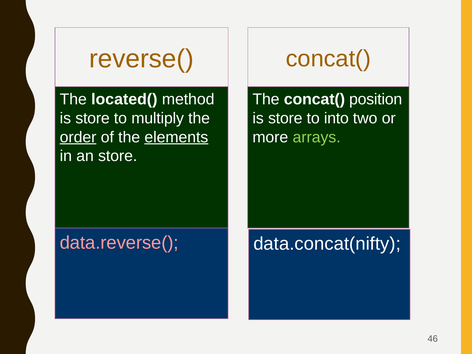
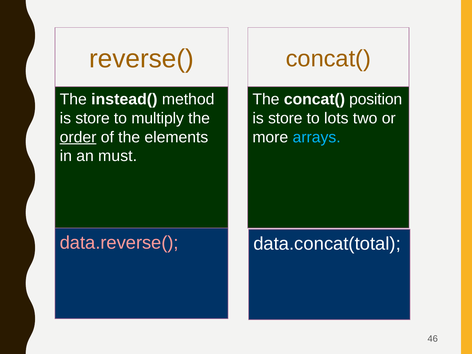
located(: located( -> instead( (124, 99)
into: into -> lots (336, 118)
elements underline: present -> none (176, 137)
arrays colour: light green -> light blue (317, 137)
an store: store -> must (118, 156)
data.concat(nifty: data.concat(nifty -> data.concat(total (327, 244)
